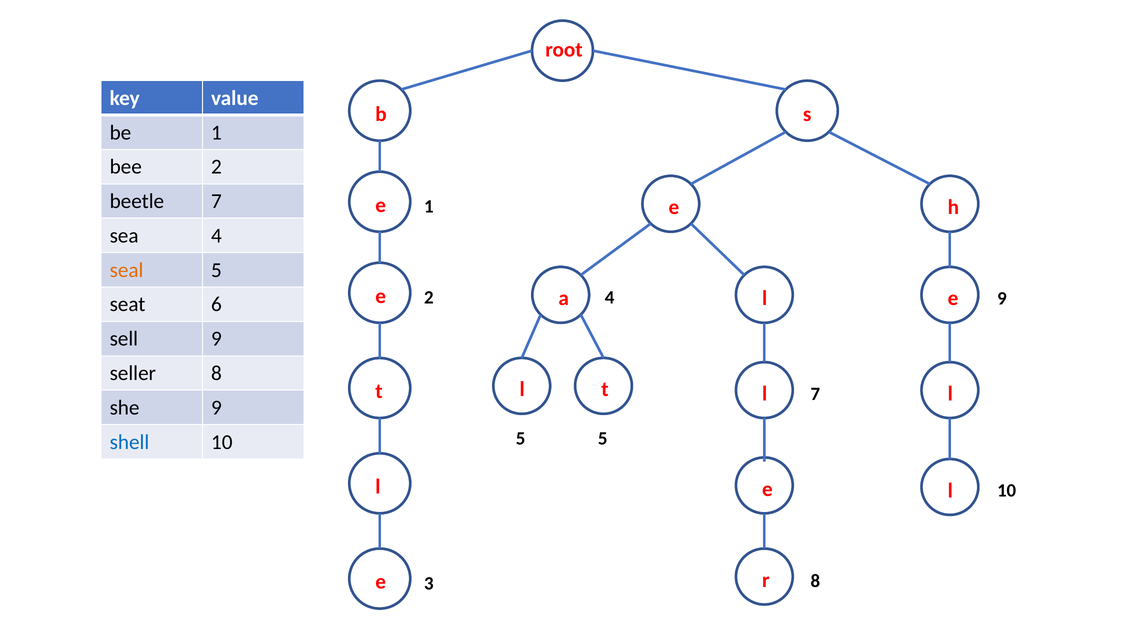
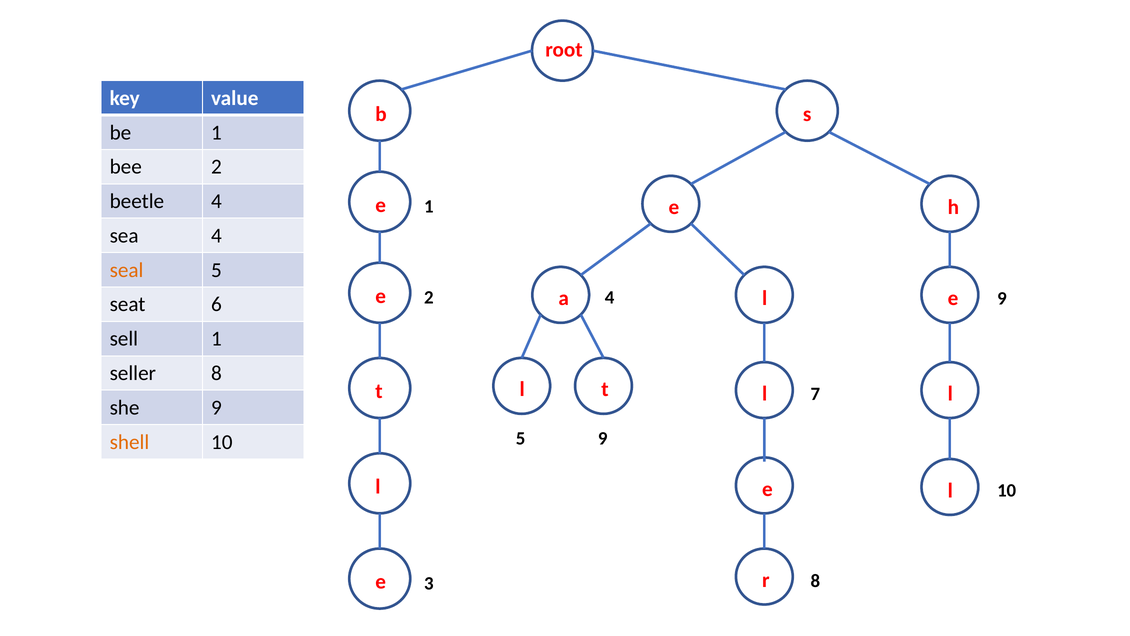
beetle 7: 7 -> 4 (216, 201)
sell 9: 9 -> 1 (216, 339)
5 5: 5 -> 9 (603, 438)
shell colour: blue -> orange (129, 442)
